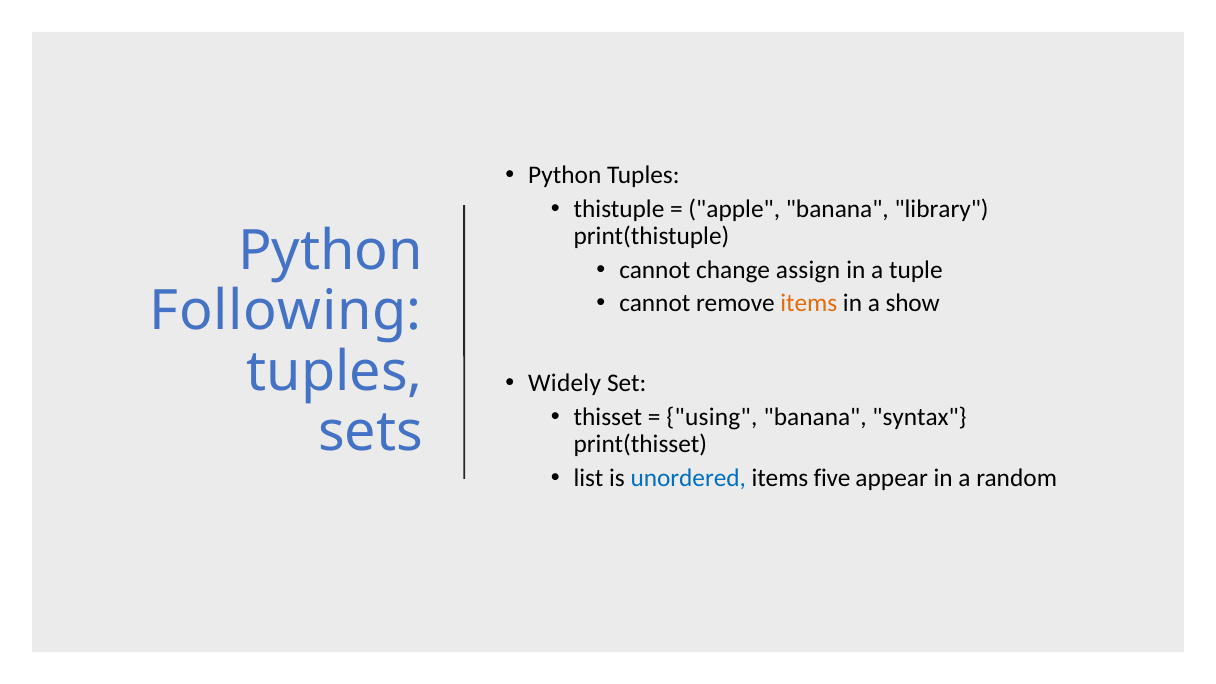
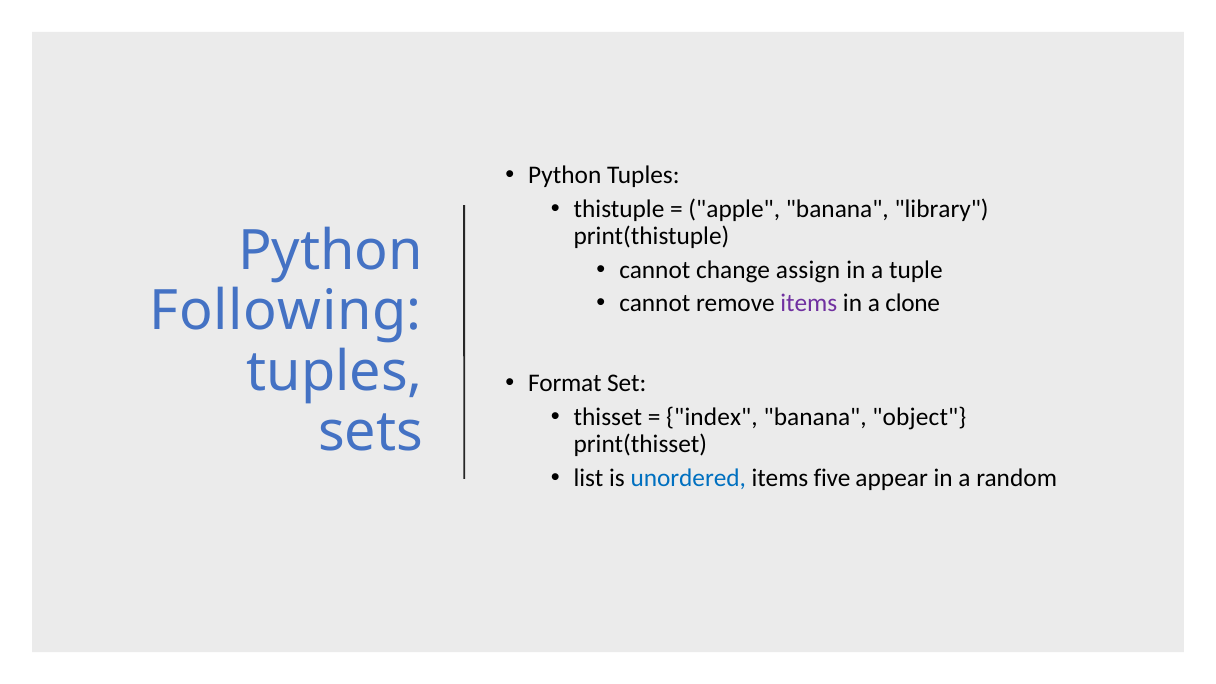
items colour: orange -> purple (809, 303)
show: show -> clone (913, 303)
Widely: Widely -> Format (565, 384)
using: using -> index (712, 417)
syntax: syntax -> object (919, 417)
